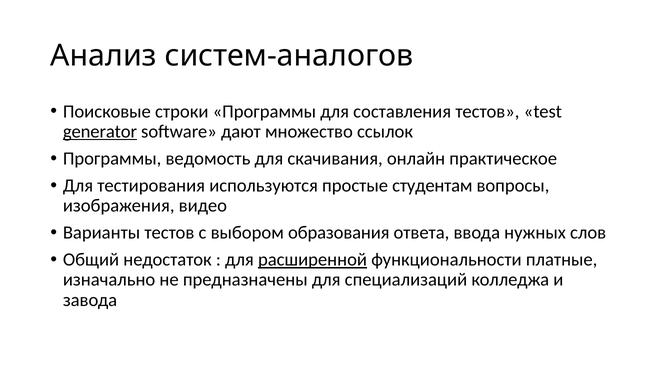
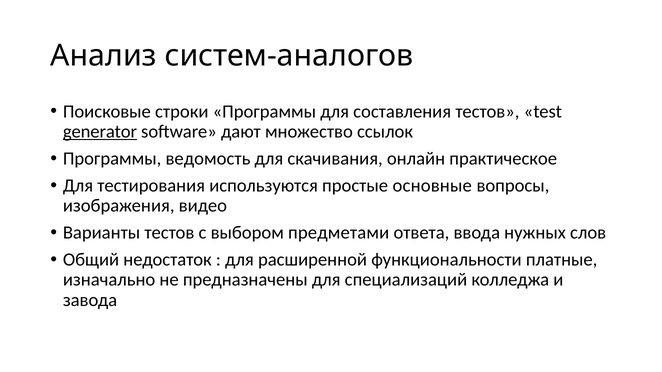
студентам: студентам -> основные (432, 186)
образования: образования -> предметами (339, 233)
расширенной underline: present -> none (313, 260)
